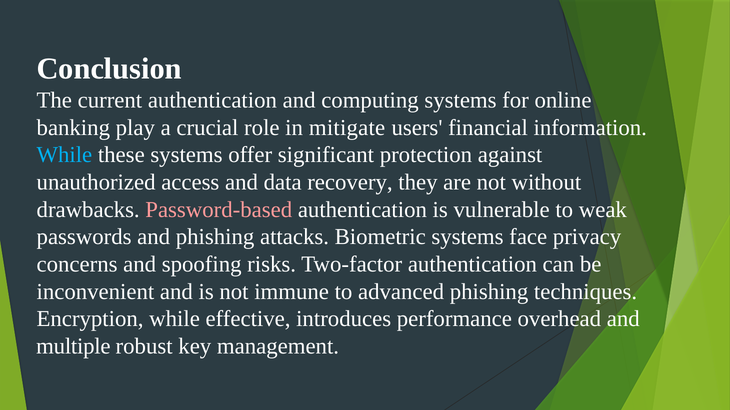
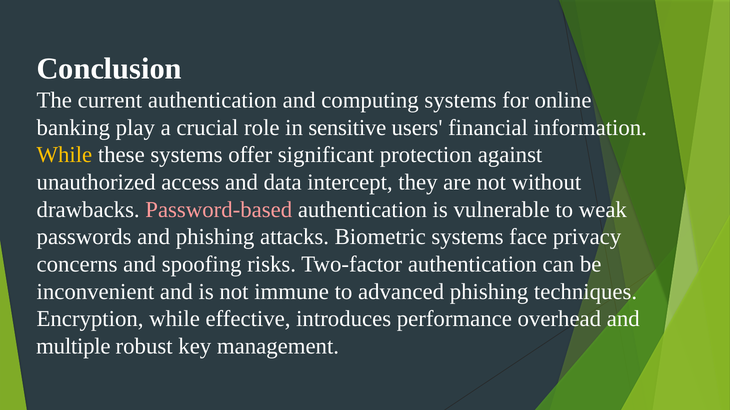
mitigate: mitigate -> sensitive (347, 128)
While colour: light blue -> yellow (64, 155)
recovery: recovery -> intercept (350, 183)
